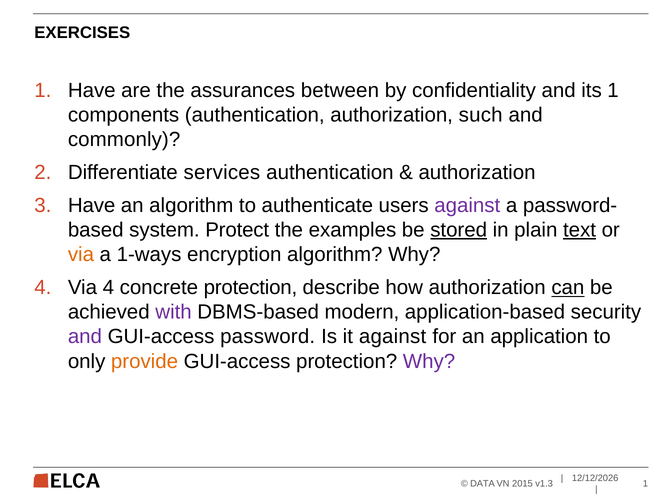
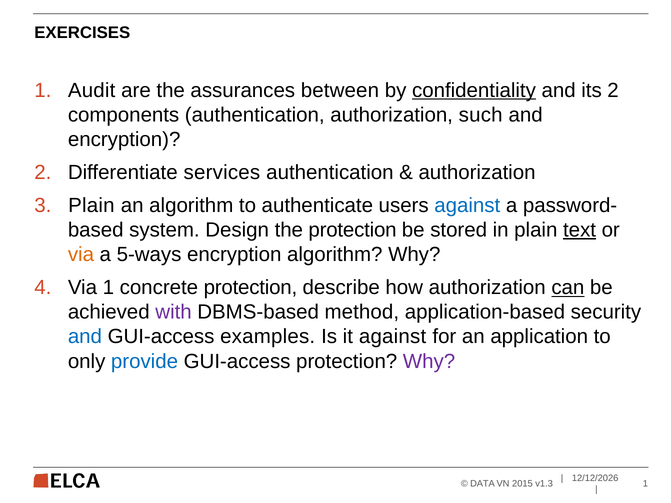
1 Have: Have -> Audit (92, 90)
confidentiality underline: none -> present (474, 90)
its 1: 1 -> 2 (613, 90)
commonly: commonly -> encryption (124, 140)
3 Have: Have -> Plain (91, 206)
against colour: purple -> blue (467, 206)
Protect: Protect -> Design (237, 230)
the examples: examples -> protection (353, 230)
stored underline: present -> none (459, 230)
1-ways: 1-ways -> 5-ways (149, 255)
Via 4: 4 -> 1 (108, 288)
modern: modern -> method (362, 312)
and colour: purple -> blue (85, 337)
password: password -> examples (268, 337)
provide colour: orange -> blue (145, 361)
